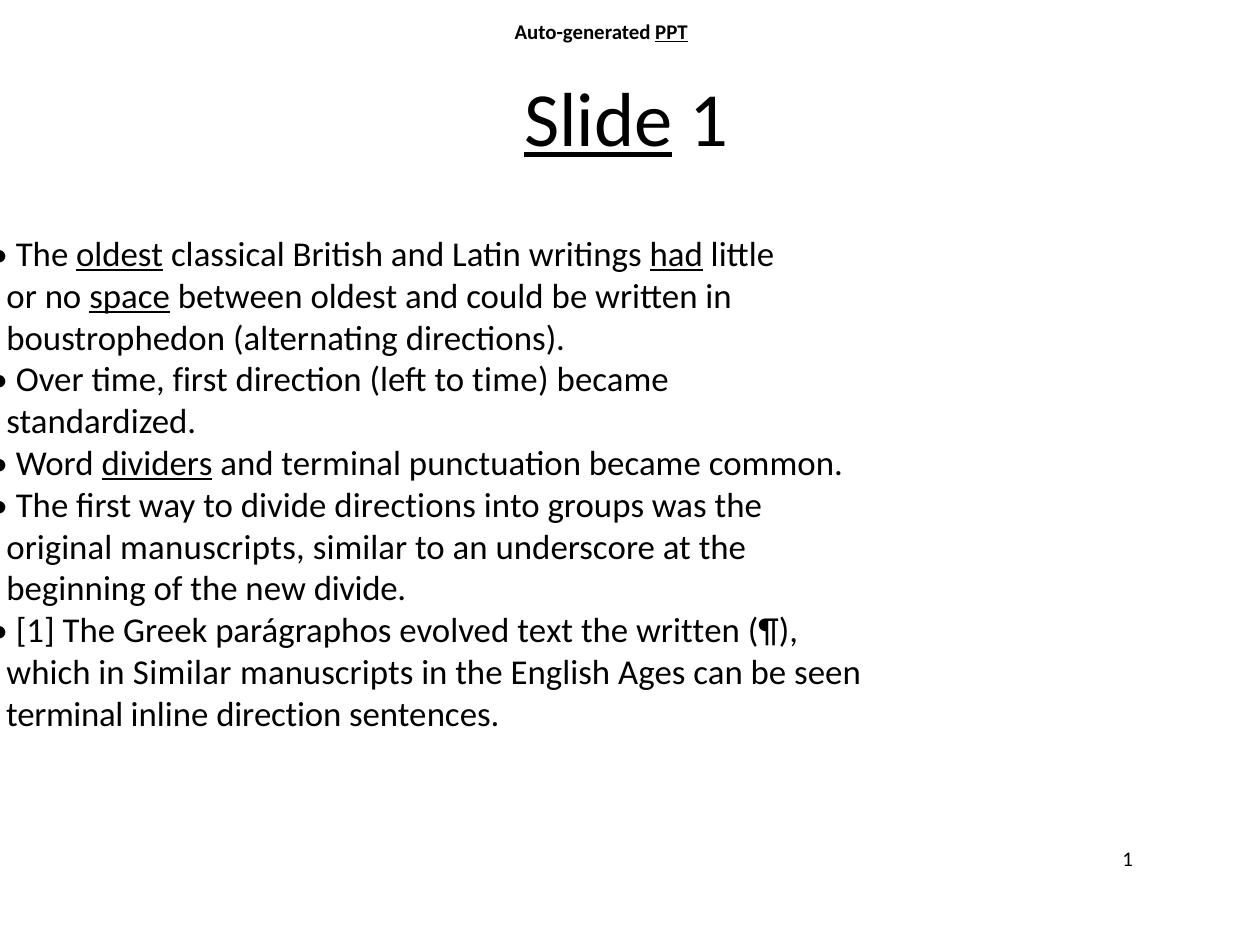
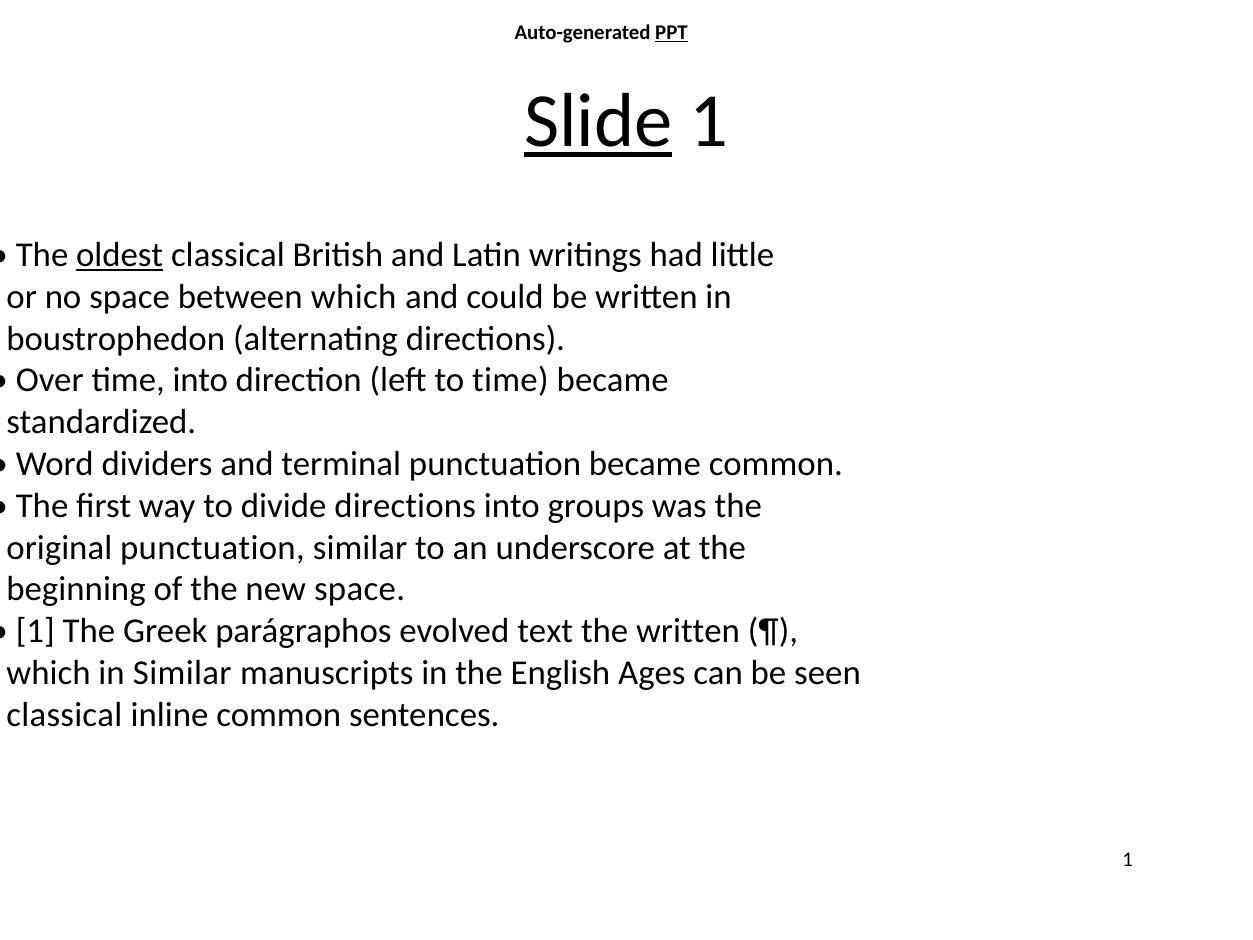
had underline: present -> none (676, 255)
space underline: present -> none (130, 297)
between oldest: oldest -> which (354, 297)
time first: first -> into (200, 380)
dividers underline: present -> none (157, 464)
original manuscripts: manuscripts -> punctuation (212, 547)
new divide: divide -> space (360, 589)
terminal: terminal -> classical (64, 715)
inline direction: direction -> common (279, 715)
